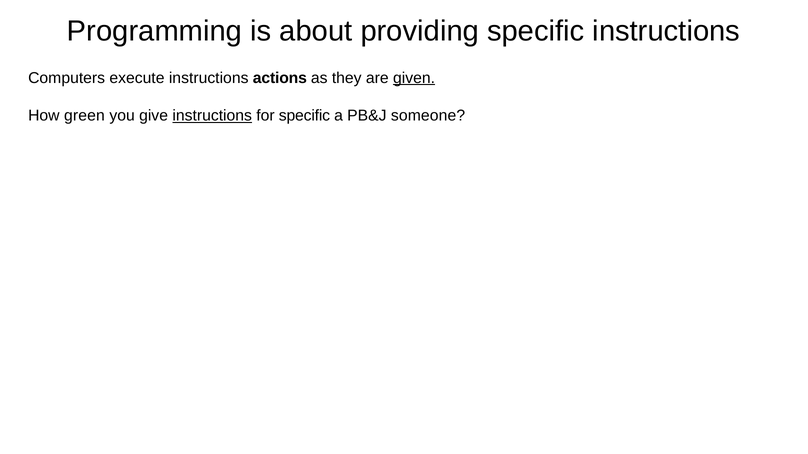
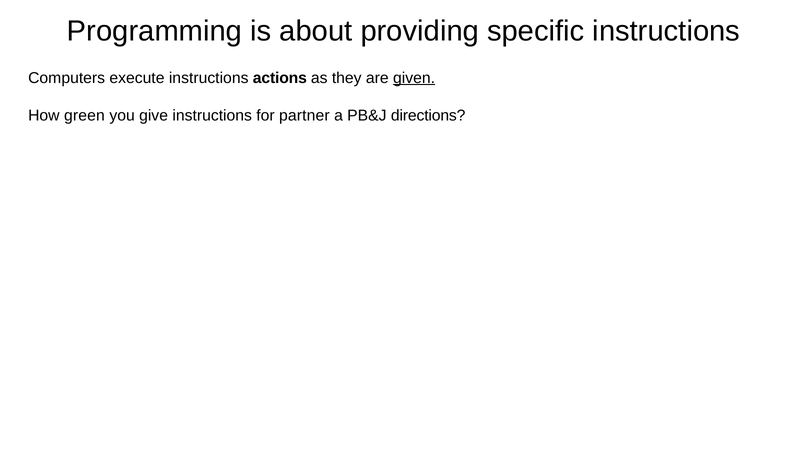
instructions underline: present -> none (212, 116)
for specific: specific -> partner (304, 116)
someone: someone -> directions (428, 116)
